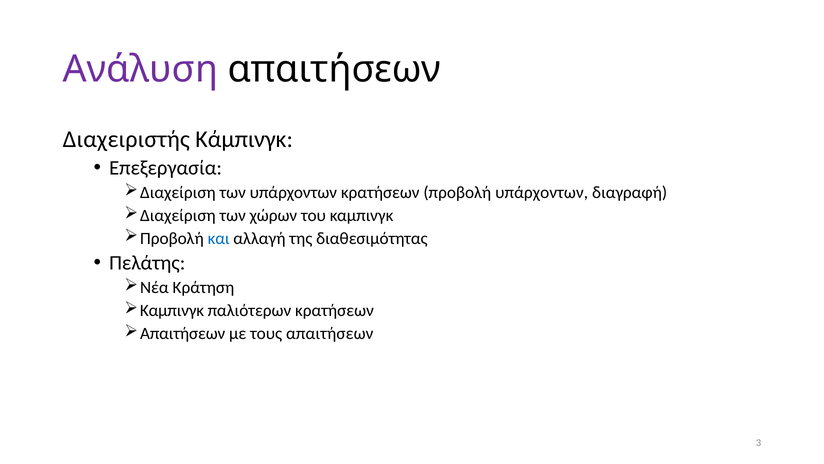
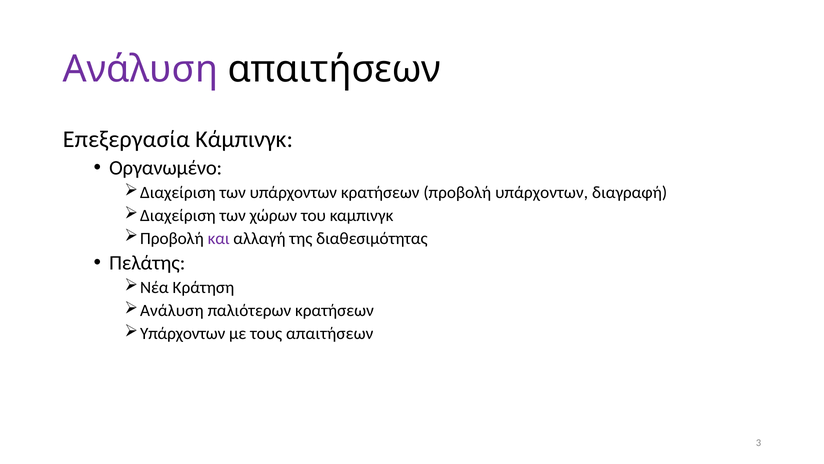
Διαχειριστής: Διαχειριστής -> Επεξεργασία (126, 139)
Επεξεργασία: Επεξεργασία -> Οργανωμένο (166, 168)
και colour: blue -> purple (219, 238)
Καμπινγκ: Καμπινγκ -> Ανάλυση (172, 310)
Απαιτήσεων: Απαιτήσεων -> Υπάρχοντων (183, 333)
